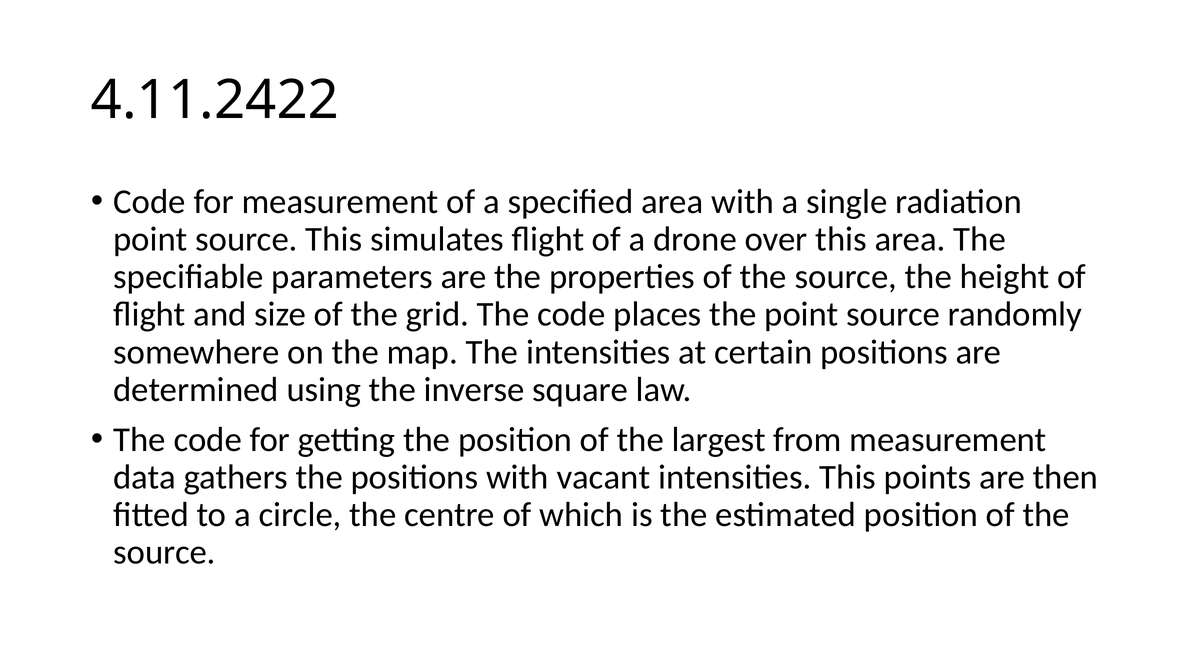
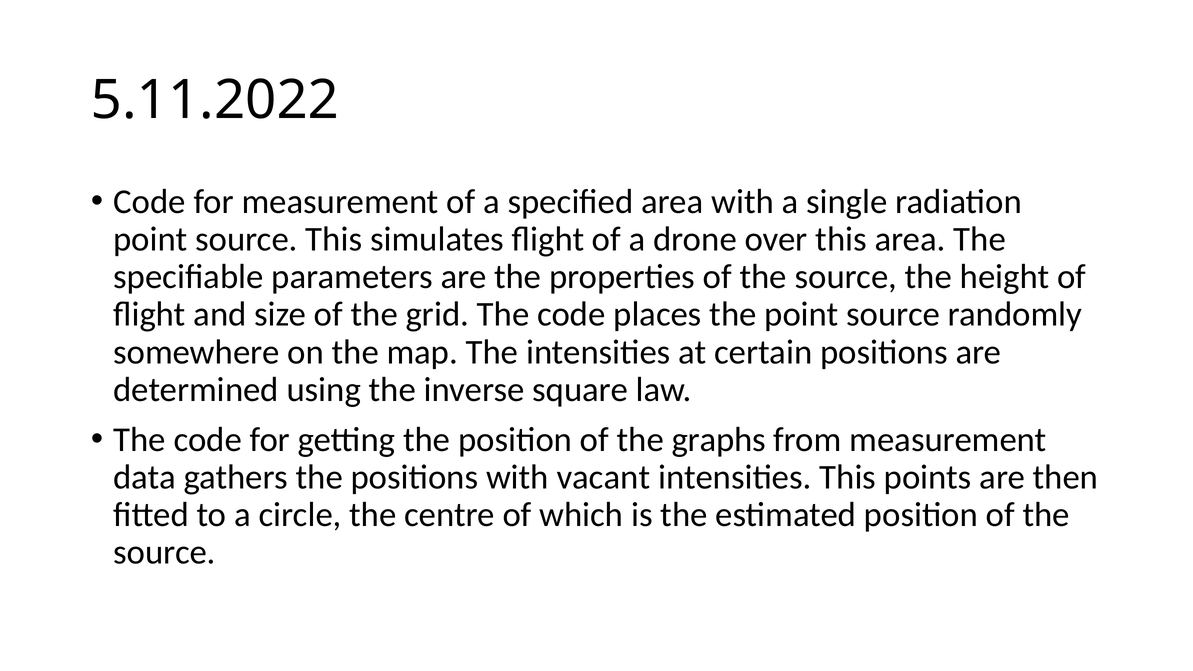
4.11.2422: 4.11.2422 -> 5.11.2022 (215, 100)
largest: largest -> graphs (719, 440)
